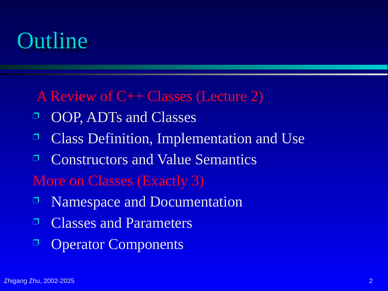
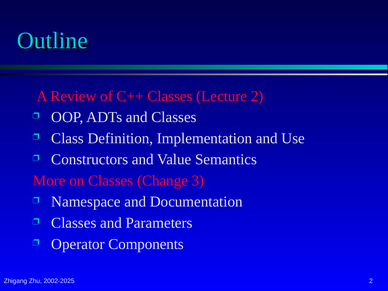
Exactly: Exactly -> Change (163, 181)
